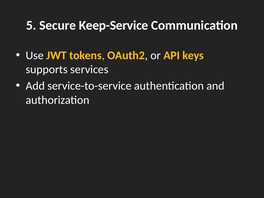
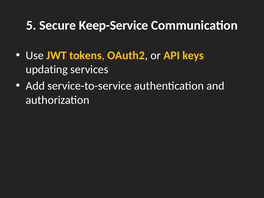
supports: supports -> updating (47, 69)
